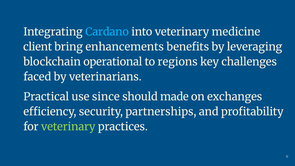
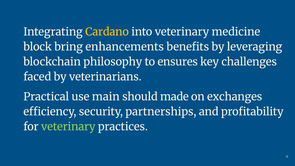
Cardano colour: light blue -> yellow (107, 32)
client: client -> block (38, 47)
operational: operational -> philosophy (113, 62)
regions: regions -> ensures (178, 62)
since: since -> main (106, 97)
